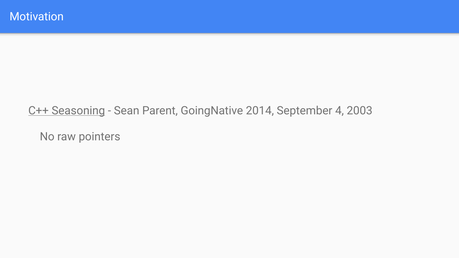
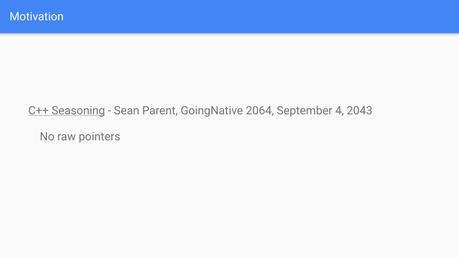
2014: 2014 -> 2064 (260, 111)
2003: 2003 -> 2043 (360, 111)
